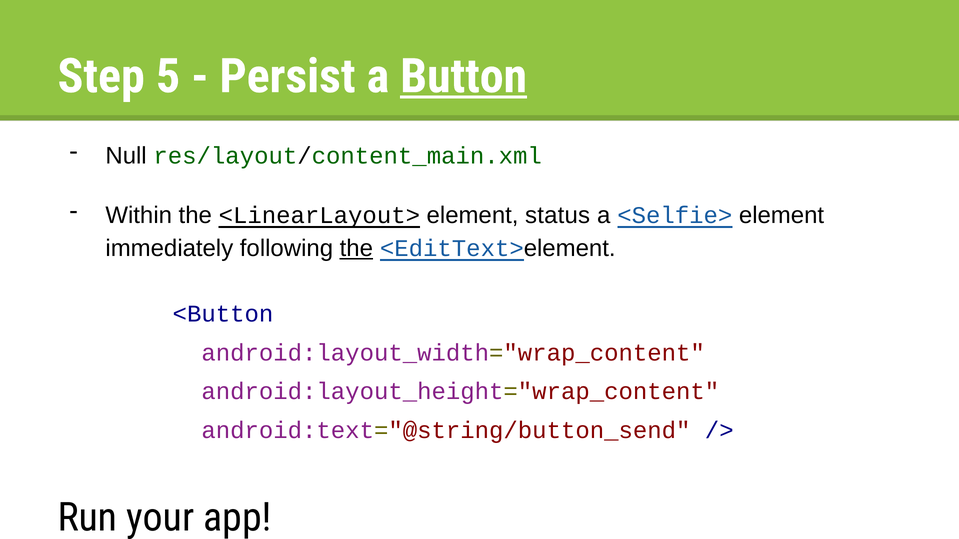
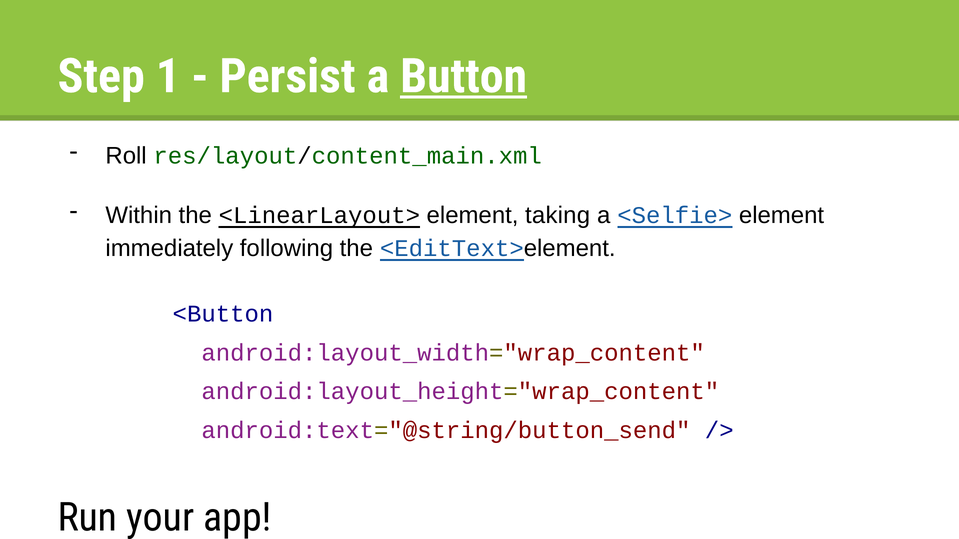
5: 5 -> 1 (168, 76)
Null: Null -> Roll (126, 156)
status: status -> taking (558, 216)
the underline: present -> none (356, 249)
